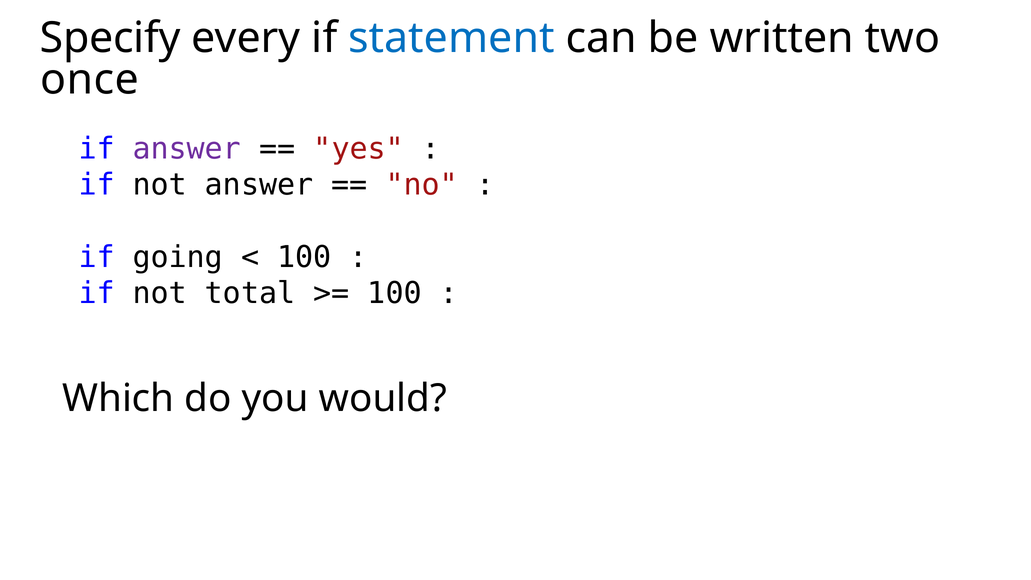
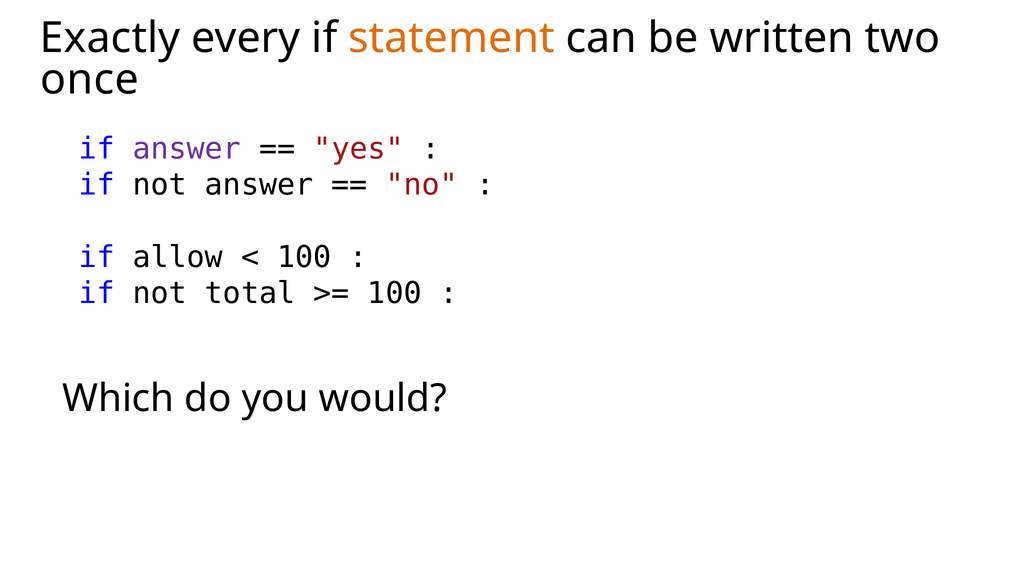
Specify: Specify -> Exactly (110, 38)
statement colour: blue -> orange (451, 38)
going: going -> allow (178, 257)
